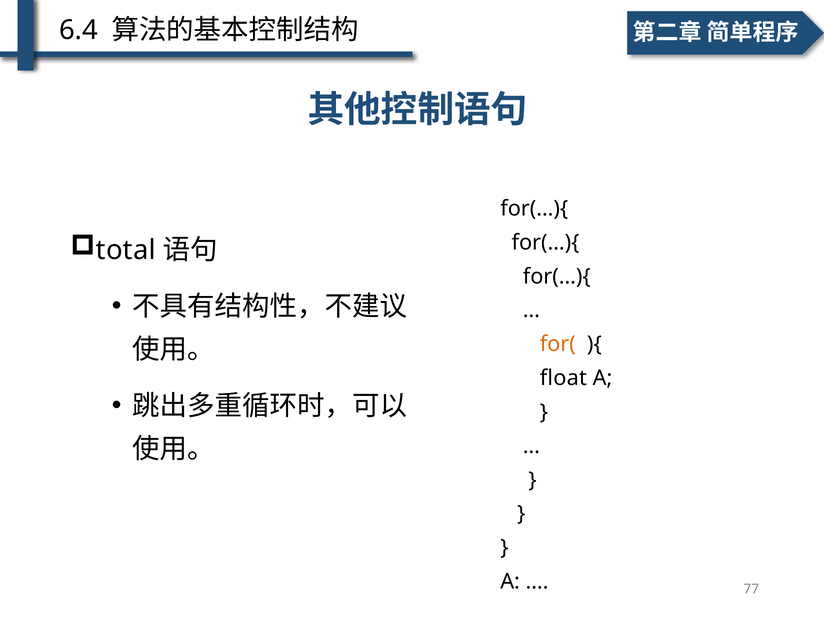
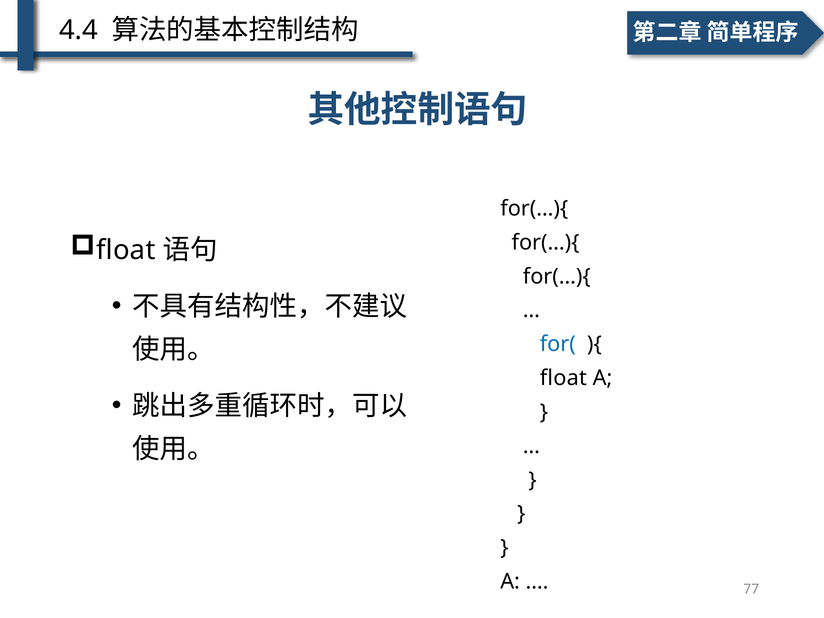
6.4: 6.4 -> 4.4 (78, 30)
total: total -> float (126, 250)
for( colour: orange -> blue (558, 344)
